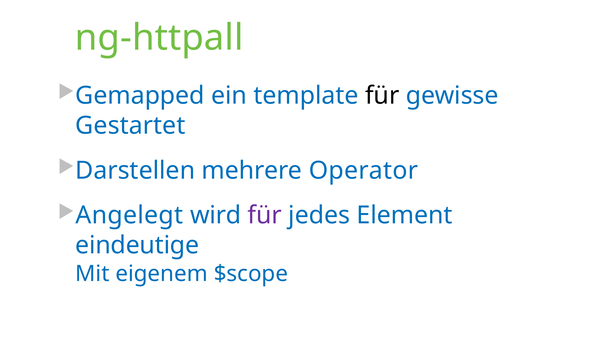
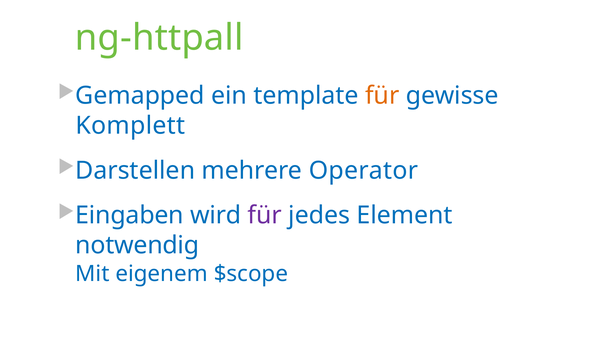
für colour: black -> orange (382, 96)
Gestartet: Gestartet -> Komplett (130, 126)
Angelegt: Angelegt -> Eingaben (130, 215)
eindeutige: eindeutige -> notwendig (137, 245)
